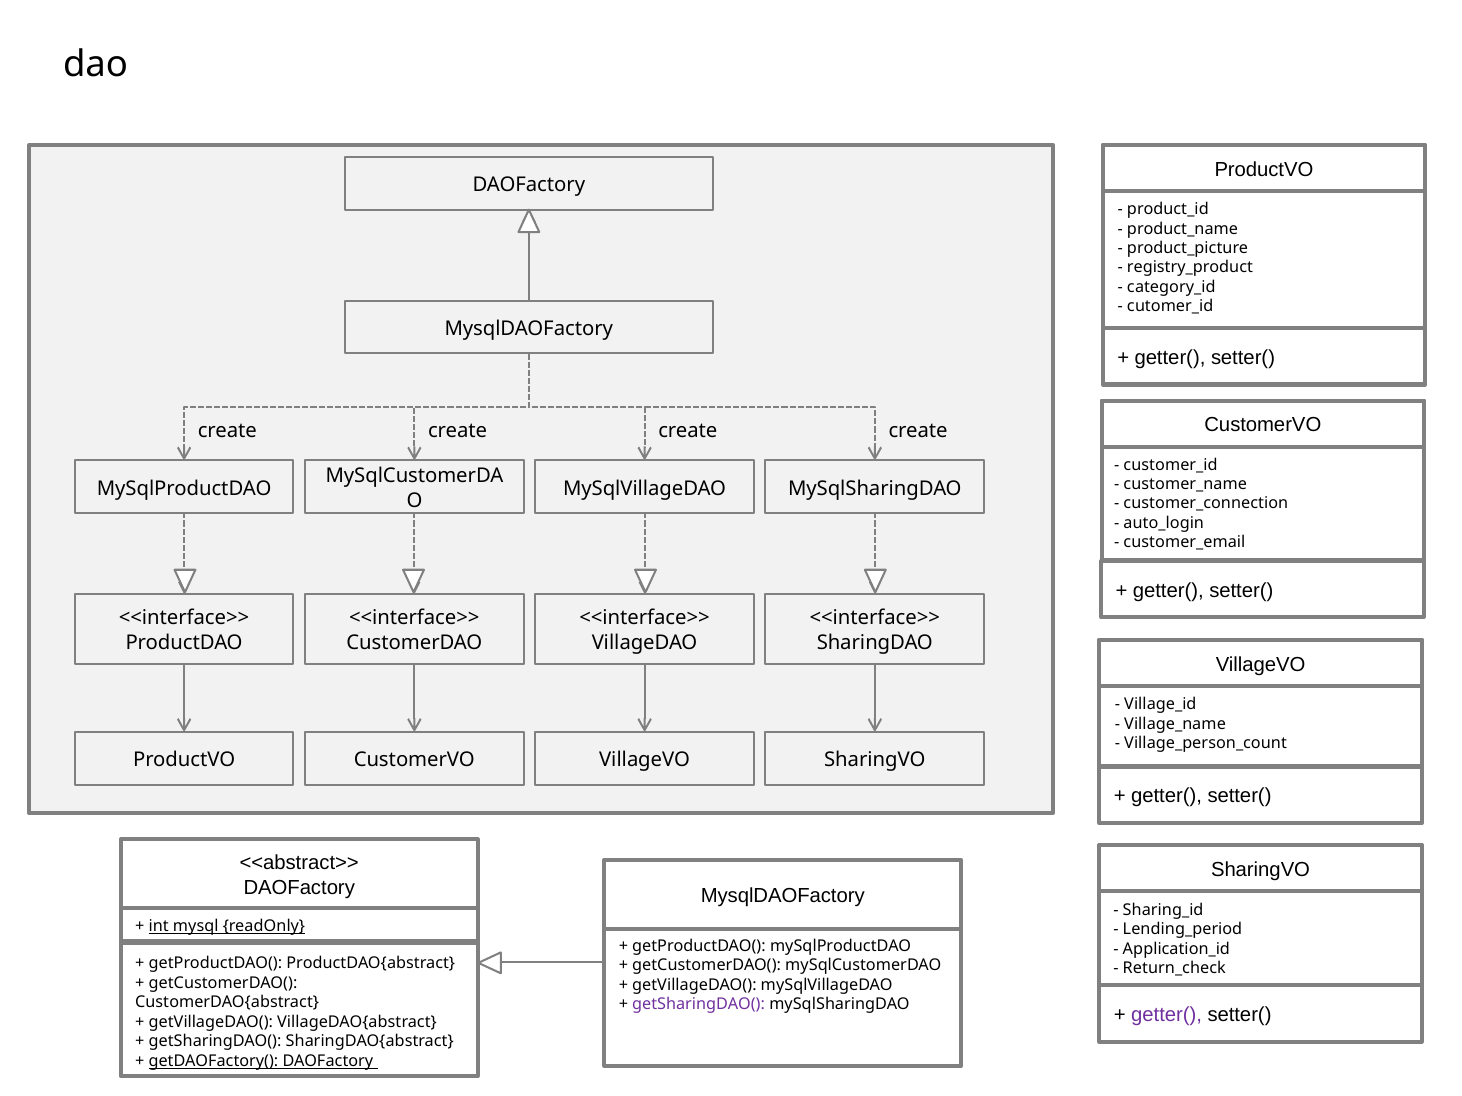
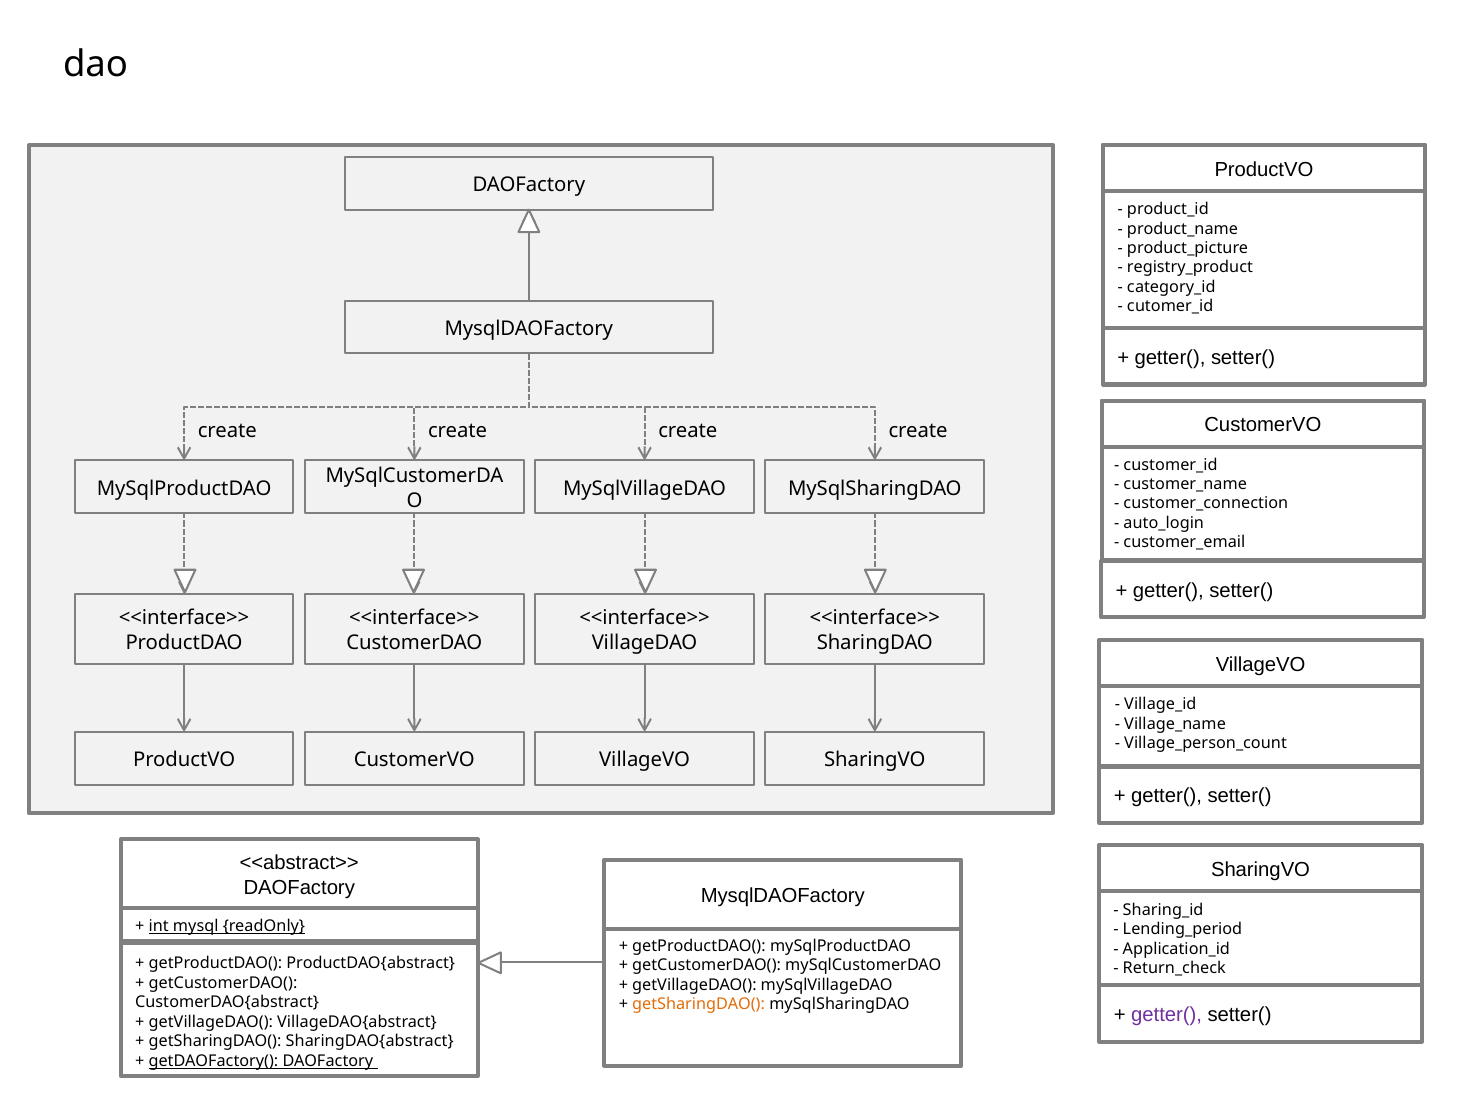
getSharingDAO( colour: purple -> orange (699, 1005)
